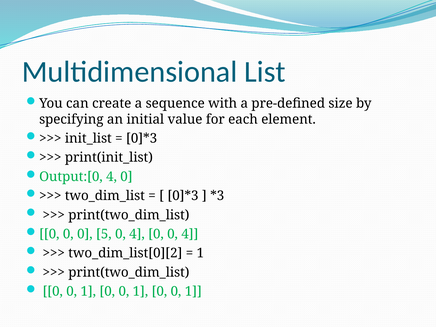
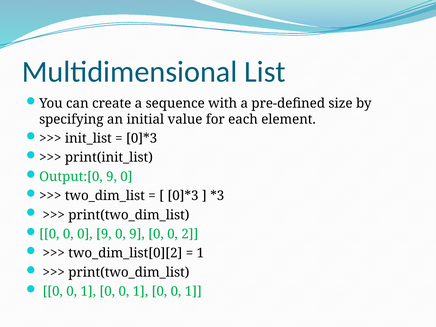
Output:[0 4: 4 -> 9 (112, 177)
0 0 5: 5 -> 9 (104, 234)
4: 4 -> 9 (137, 234)
0 0 4: 4 -> 2 (190, 234)
